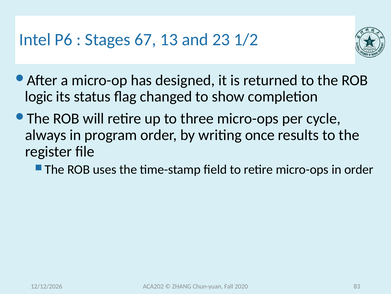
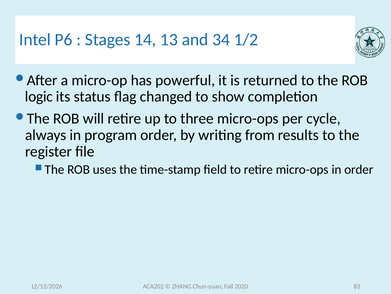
67: 67 -> 14 (145, 40)
23: 23 -> 34 (221, 40)
designed: designed -> powerful (185, 80)
once: once -> from (260, 135)
